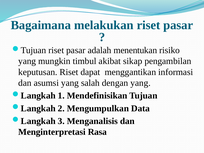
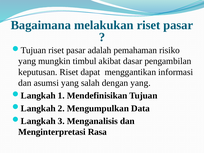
menentukan: menentukan -> pemahaman (135, 50)
sikap: sikap -> dasar (133, 61)
